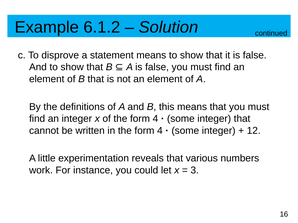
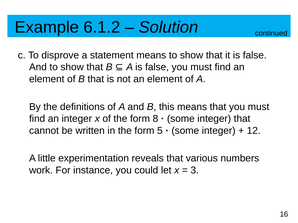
of the form 4: 4 -> 8 (155, 119)
in the form 4: 4 -> 5 (160, 131)
